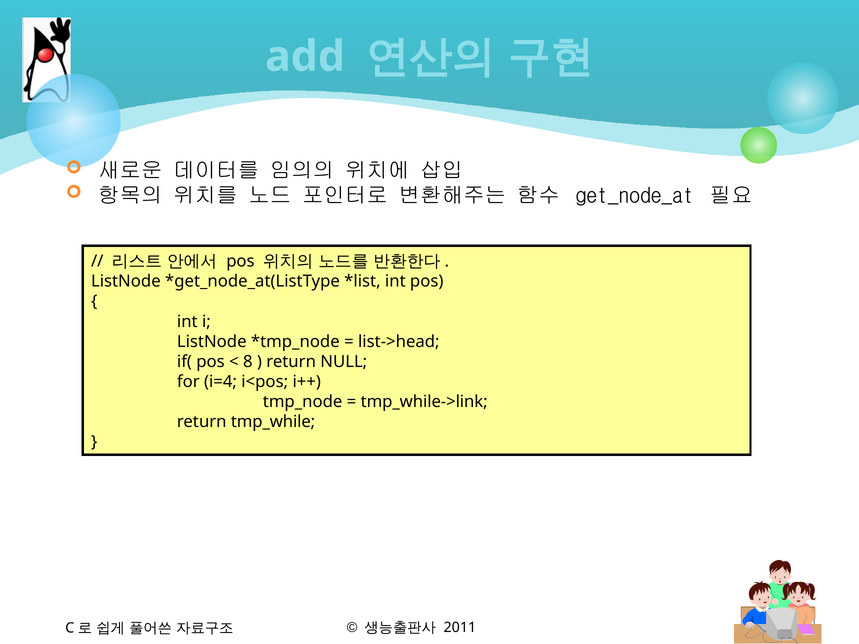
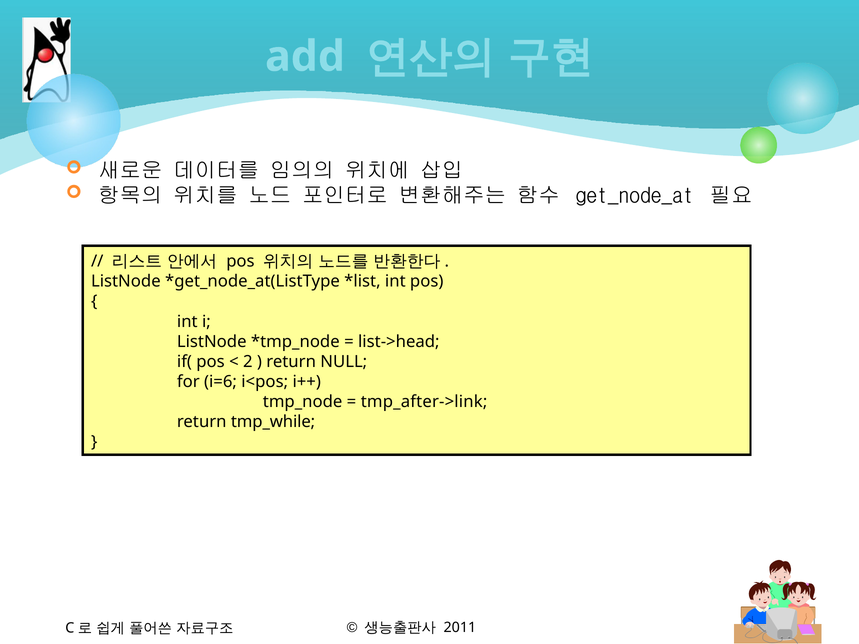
8: 8 -> 2 (248, 362)
i=4: i=4 -> i=6 (220, 382)
tmp_while->link: tmp_while->link -> tmp_after->link (424, 402)
